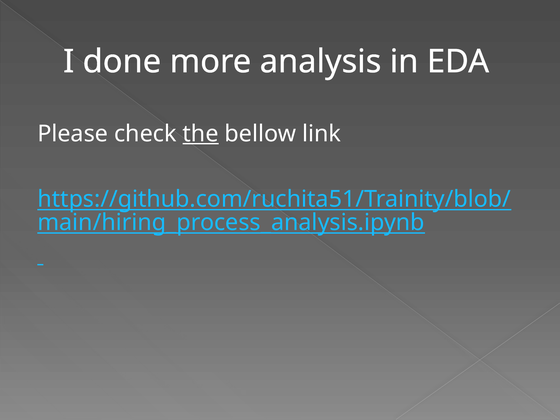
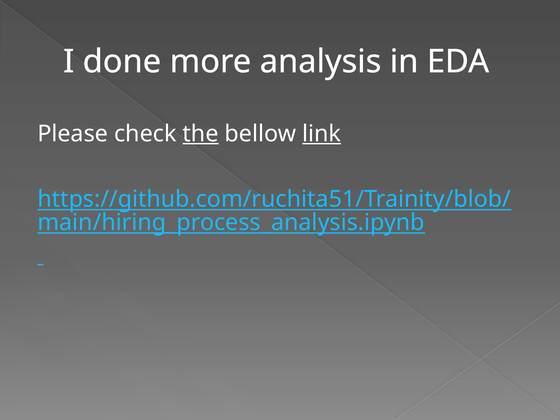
link underline: none -> present (322, 134)
